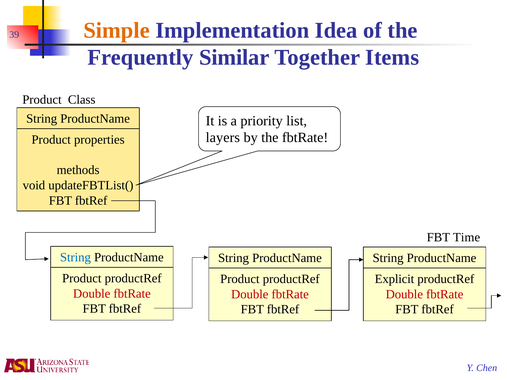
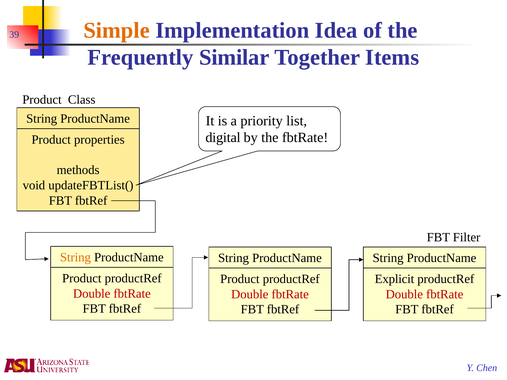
layers: layers -> digital (223, 138)
Time: Time -> Filter (467, 238)
String colour: blue -> orange (75, 257)
